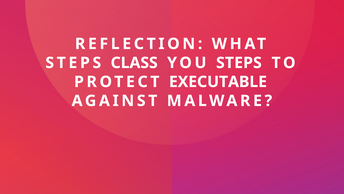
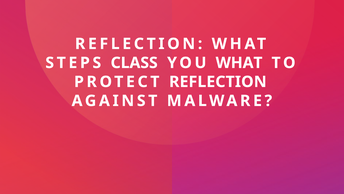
YOU STEPS: STEPS -> WHAT (239, 63)
PROTECT EXECUTABLE: EXECUTABLE -> REFLECTION (218, 82)
